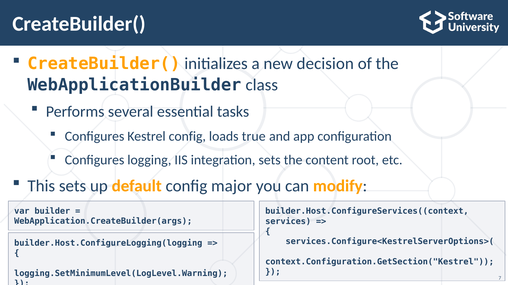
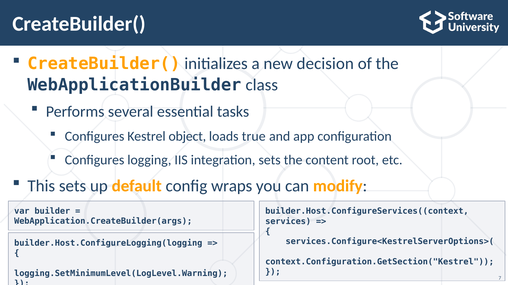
Kestrel config: config -> object (187, 137)
major: major -> wraps (232, 186)
